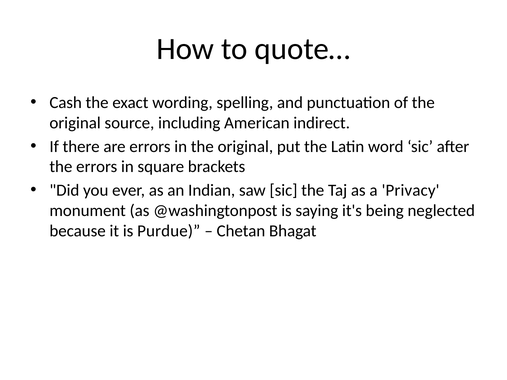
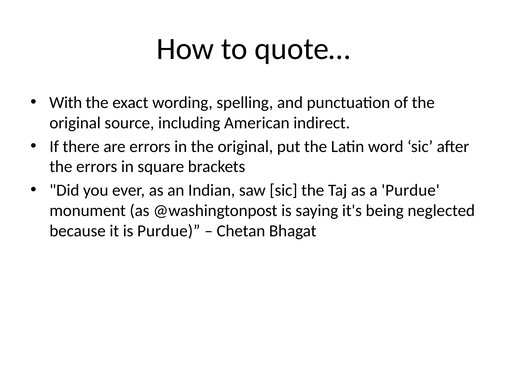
Cash: Cash -> With (66, 103)
a Privacy: Privacy -> Purdue (411, 190)
